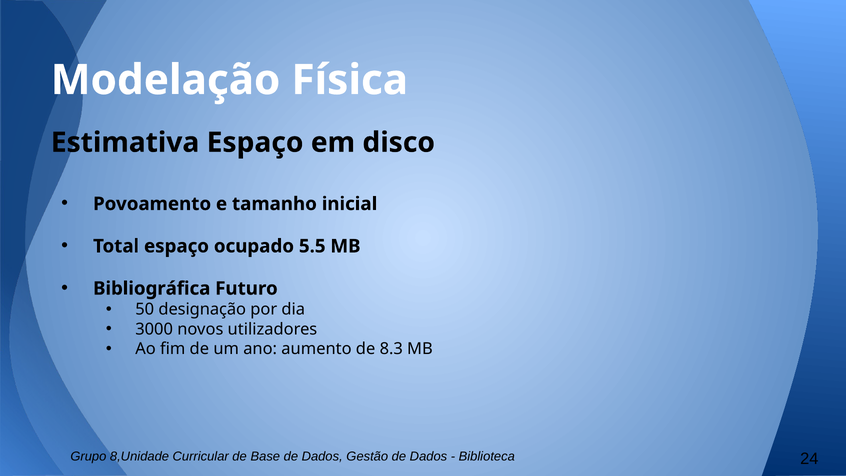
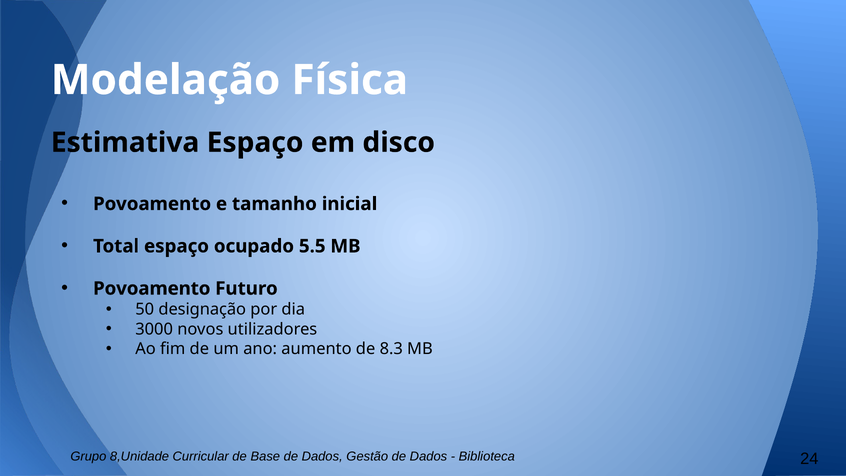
Bibliográfica: Bibliográfica -> Povoamento (152, 288)
